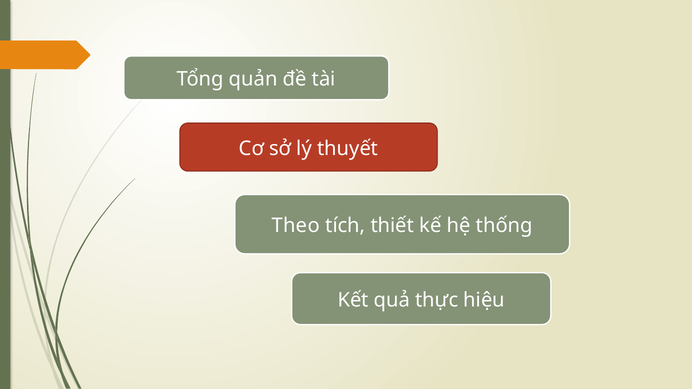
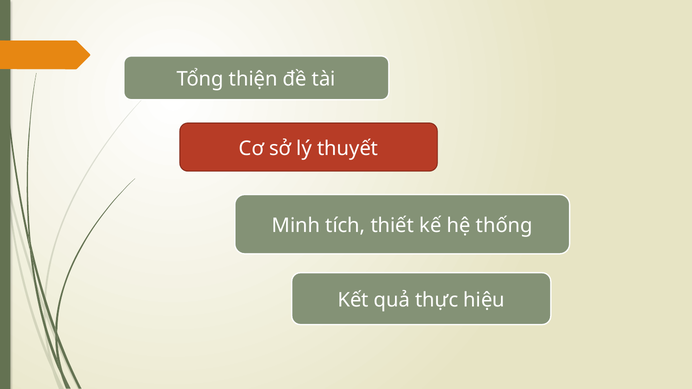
quản: quản -> thiện (253, 79)
Theo: Theo -> Minh (296, 226)
